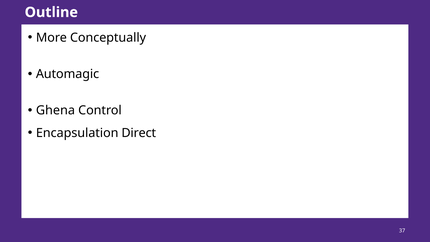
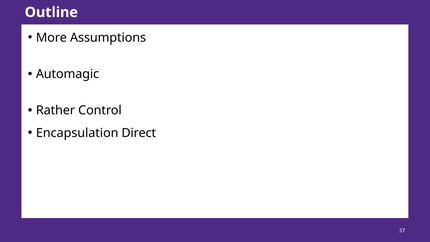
Conceptually: Conceptually -> Assumptions (108, 38)
Ghena: Ghena -> Rather (56, 110)
